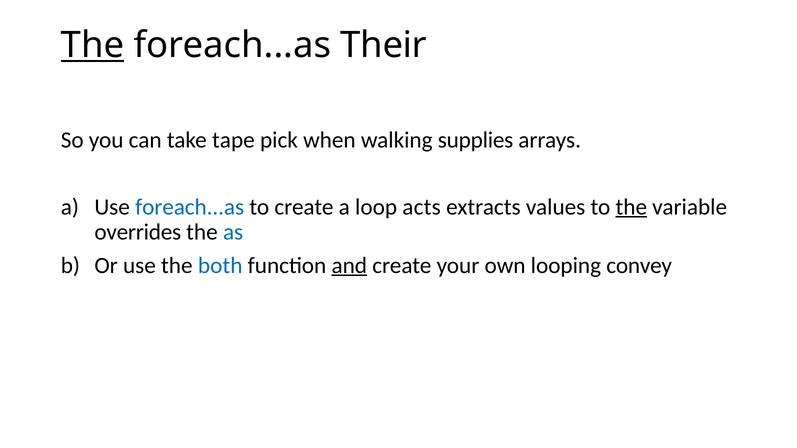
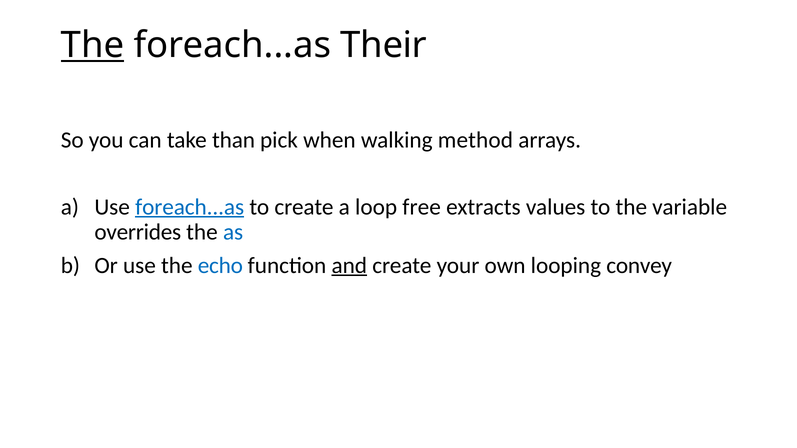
tape: tape -> than (234, 140)
supplies: supplies -> method (475, 140)
foreach...as underline: none -> present (190, 207)
acts: acts -> free (422, 207)
the underline: present -> none (631, 207)
both: both -> echo (220, 266)
